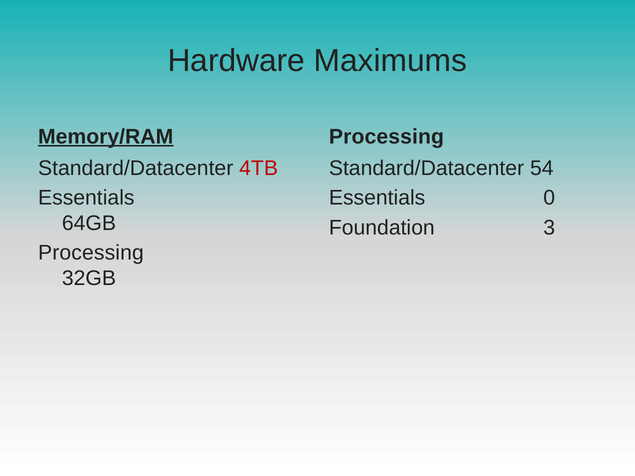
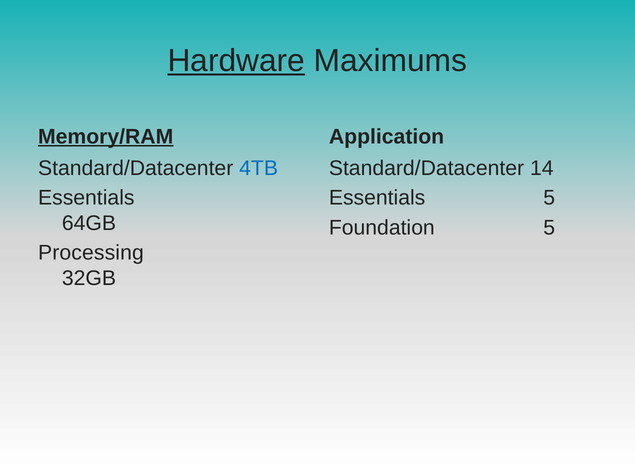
Hardware underline: none -> present (236, 61)
Processing: Processing -> Application (387, 137)
4TB colour: red -> blue (259, 168)
54: 54 -> 14 (542, 168)
Essentials 0: 0 -> 5 (549, 198)
Foundation 3: 3 -> 5 (549, 228)
